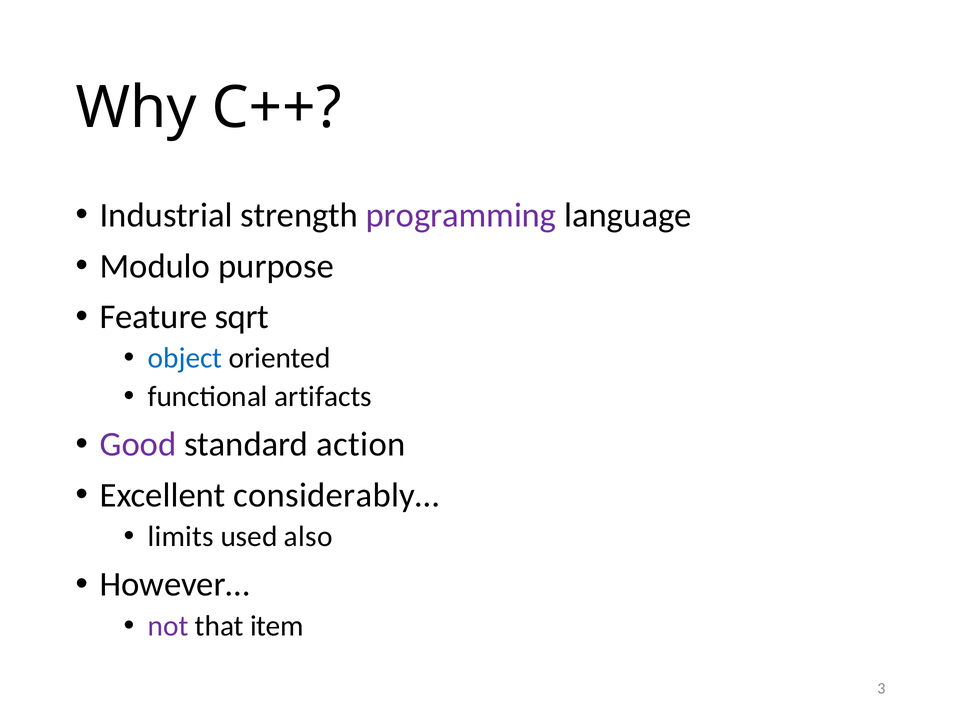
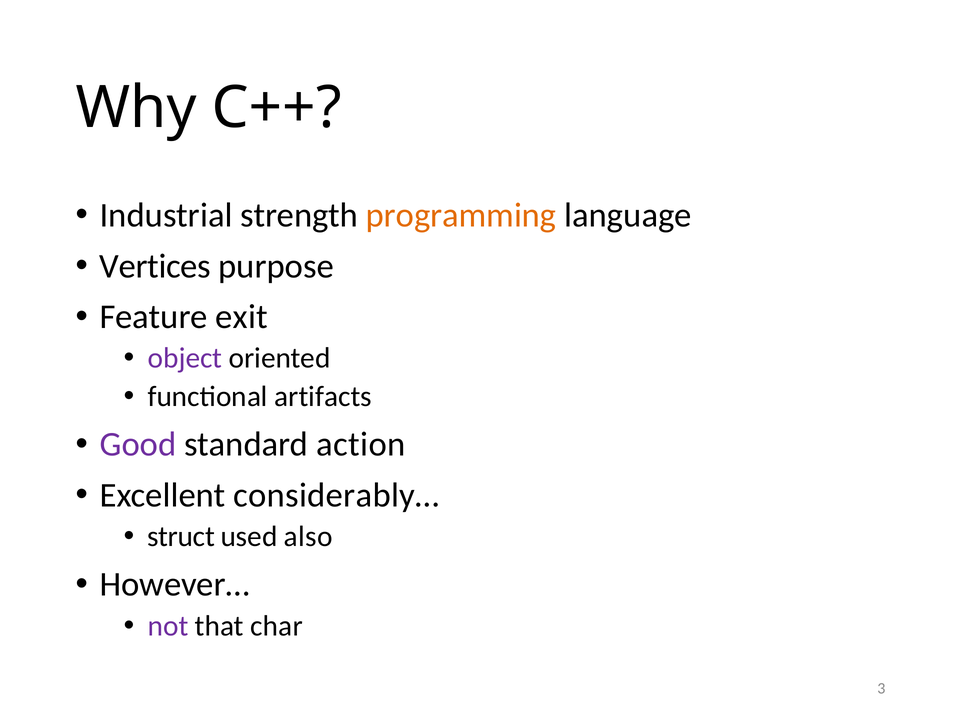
programming colour: purple -> orange (461, 215)
Modulo: Modulo -> Vertices (155, 266)
sqrt: sqrt -> exit (242, 317)
object colour: blue -> purple (185, 358)
limits: limits -> struct (181, 536)
item: item -> char (277, 626)
